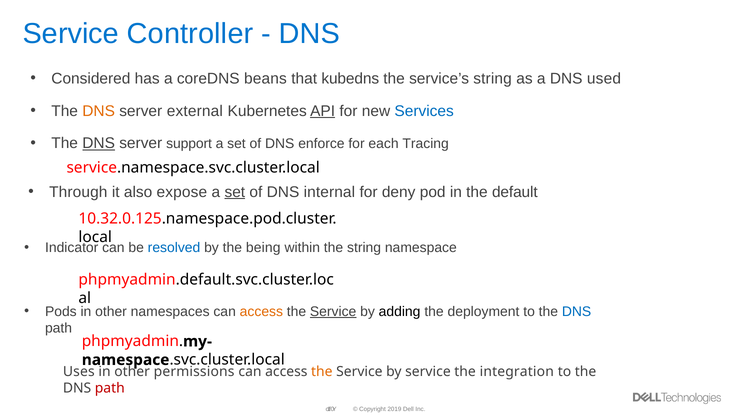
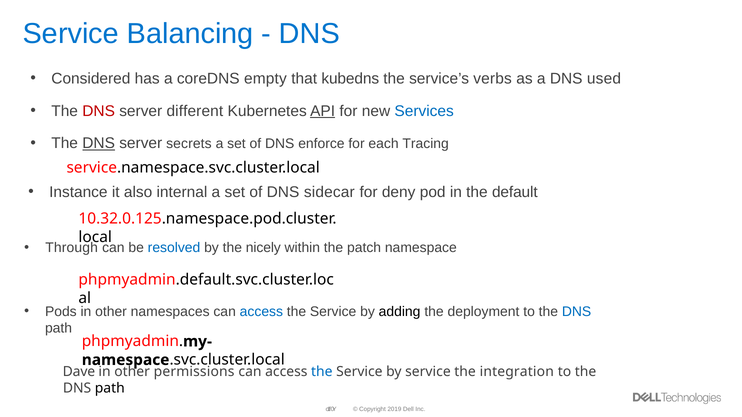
Controller: Controller -> Balancing (190, 34)
beans: beans -> empty (265, 79)
service’s string: string -> verbs (493, 79)
DNS colour: orange -> red (99, 111)
external: external -> different (195, 111)
support: support -> secrets (189, 144)
Through: Through -> Instance (78, 192)
expose: expose -> internal (182, 192)
set underline: present -> none (235, 192)
internal: internal -> sidecar (329, 192)
Indicator: Indicator -> Through (72, 248)
being: being -> nicely (263, 248)
the string: string -> patch (364, 248)
access colour: orange -> blue (261, 312)
Service underline: present -> none (333, 312)
Uses: Uses -> Dave (79, 372)
the colour: orange -> blue (322, 372)
path colour: red -> black (110, 389)
